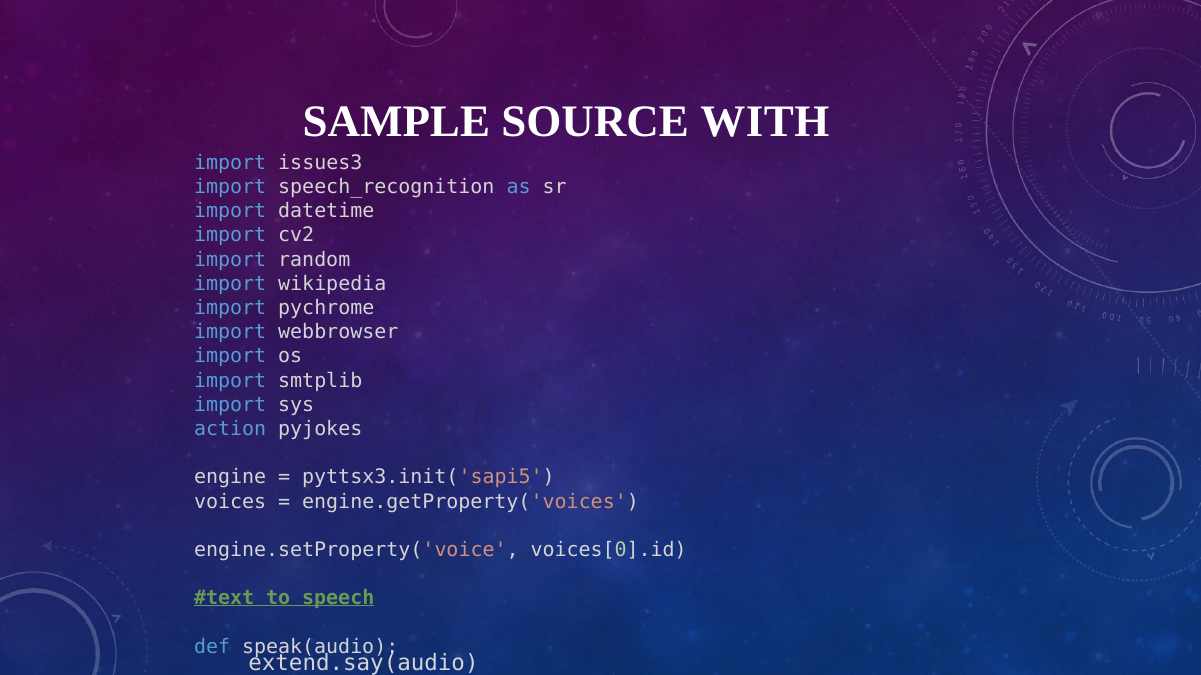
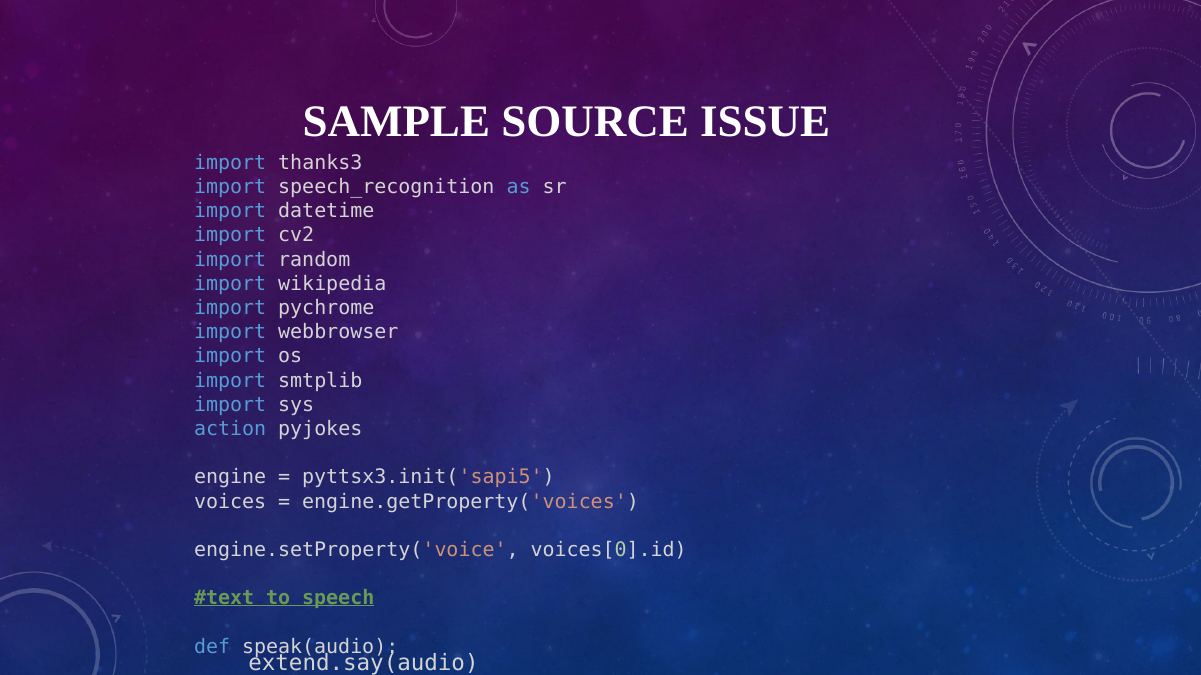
WITH: WITH -> ISSUE (765, 121)
issues3: issues3 -> thanks3 (320, 163)
